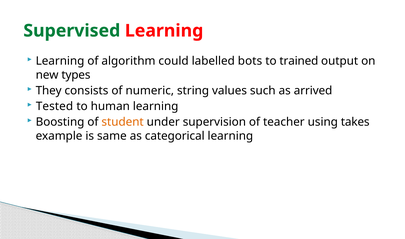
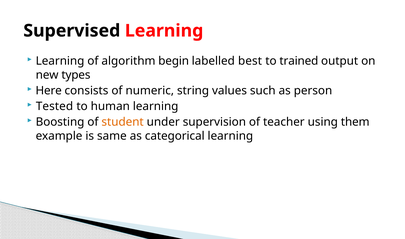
Supervised colour: green -> black (72, 31)
could: could -> begin (174, 61)
bots: bots -> best (250, 61)
They: They -> Here (49, 91)
arrived: arrived -> person (313, 91)
takes: takes -> them (355, 122)
